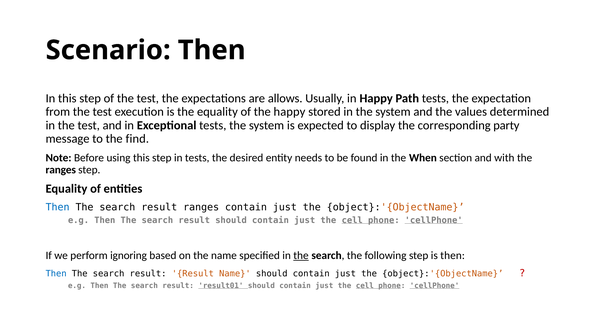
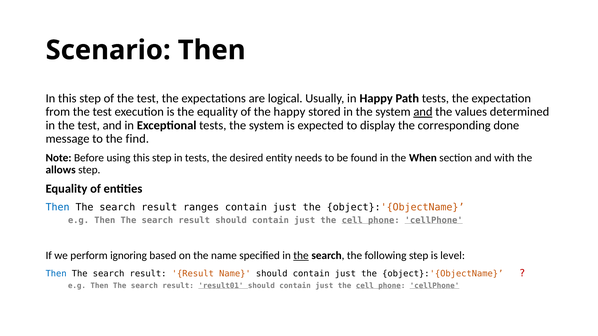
allows: allows -> logical (285, 98)
and underline: none -> present (423, 112)
party: party -> done (506, 125)
ranges: ranges -> allows (61, 170)
is then: then -> level (453, 256)
